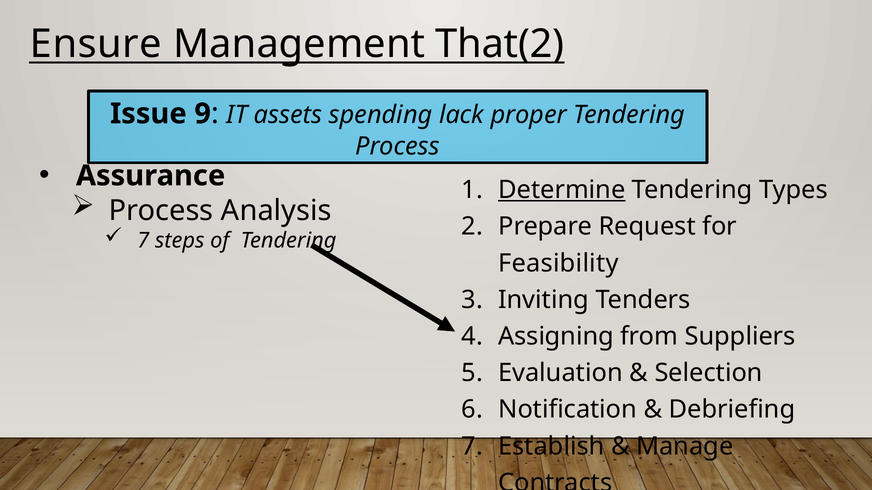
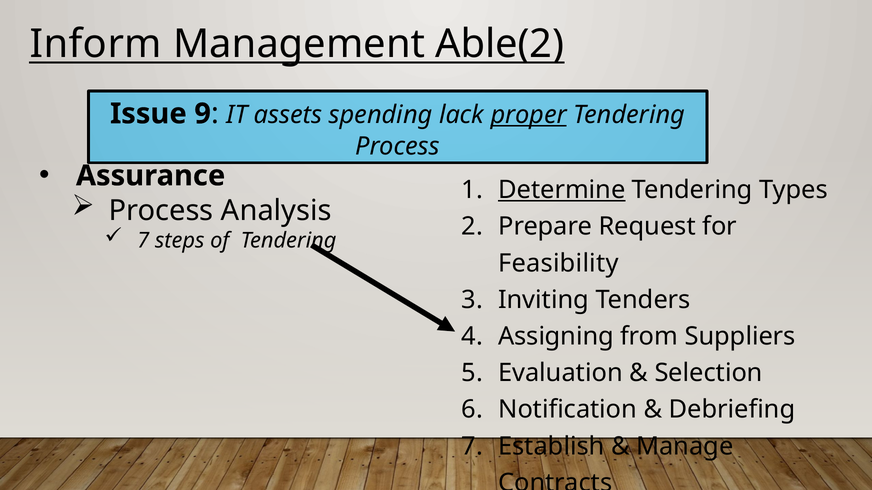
Ensure: Ensure -> Inform (96, 44)
That(2: That(2 -> Able(2 (500, 44)
proper underline: none -> present (529, 115)
